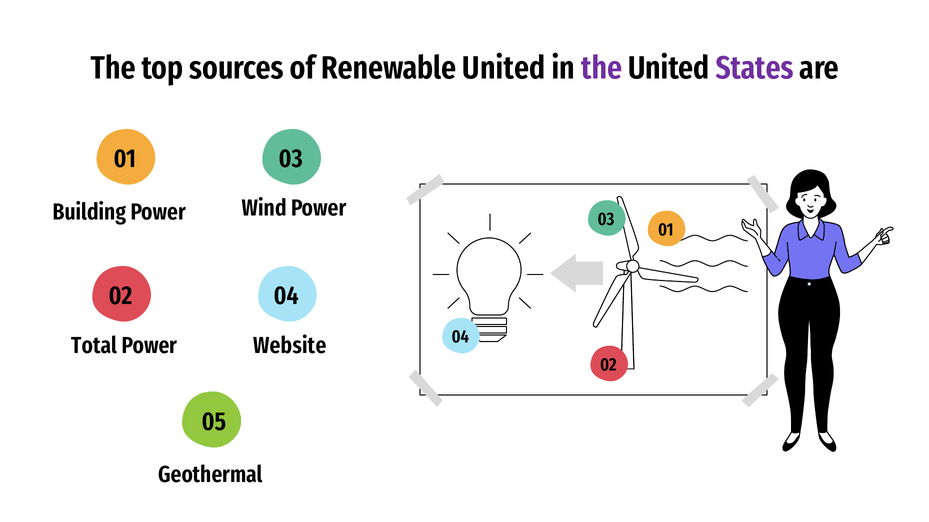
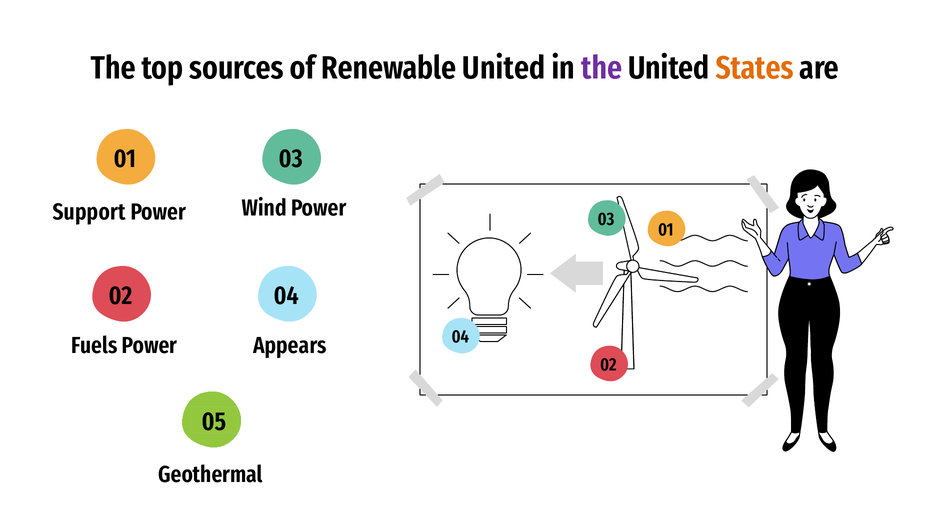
States colour: purple -> orange (755, 68)
Building: Building -> Support (89, 212)
Total: Total -> Fuels (94, 346)
Website: Website -> Appears (290, 346)
